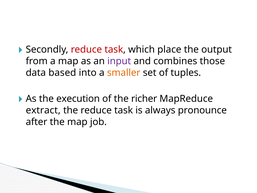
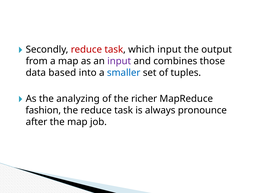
which place: place -> input (169, 49)
smaller colour: orange -> blue (124, 73)
execution: execution -> analyzing (78, 99)
extract: extract -> fashion (43, 110)
